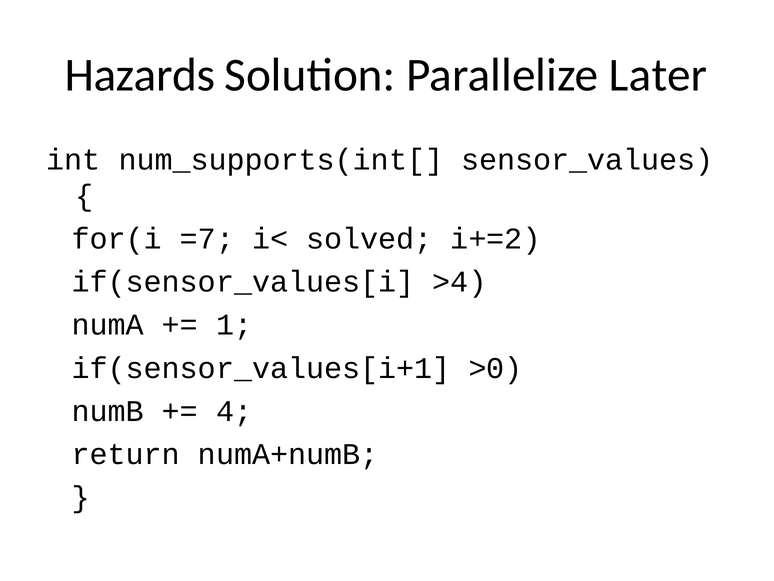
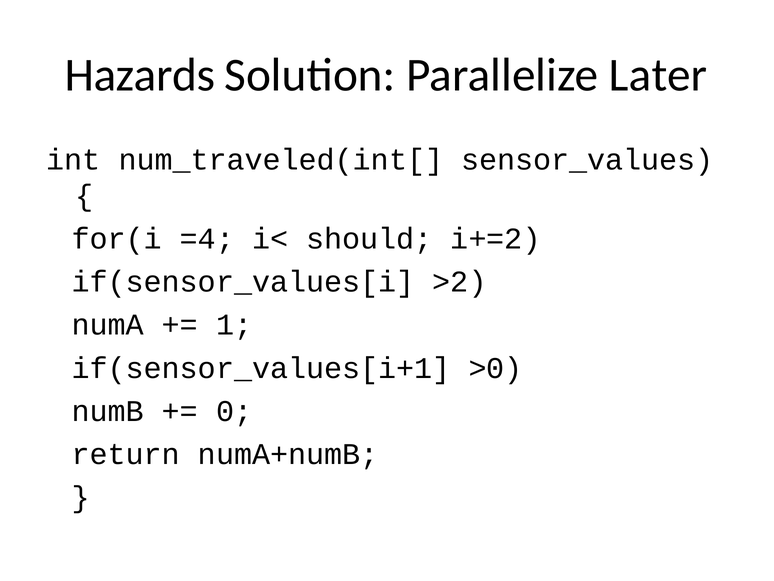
num_supports(int[: num_supports(int[ -> num_traveled(int[ (281, 159)
=7: =7 -> =4 (207, 239)
solved: solved -> should (369, 239)
>4: >4 -> >2 (459, 282)
4: 4 -> 0 (234, 411)
